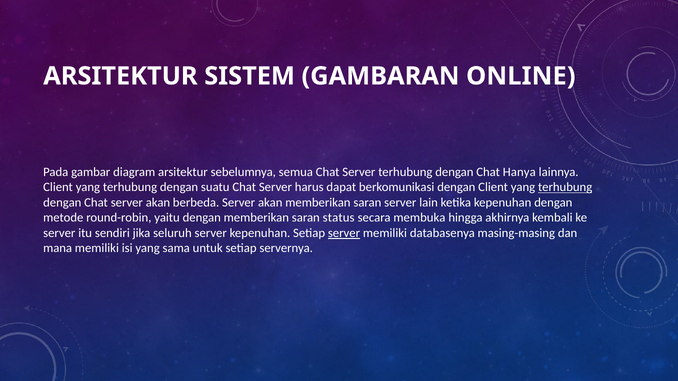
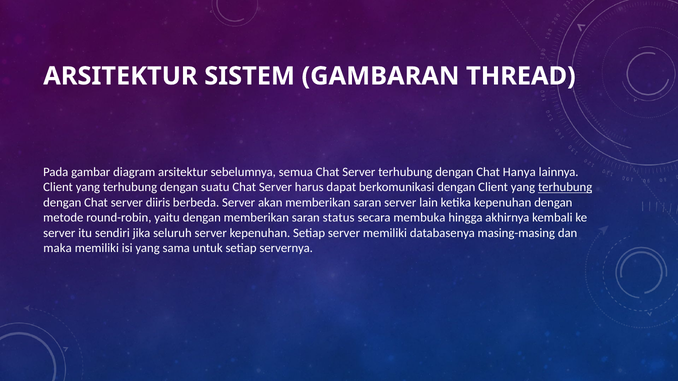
ONLINE: ONLINE -> THREAD (521, 76)
Chat server akan: akan -> diiris (158, 203)
server underline: present -> none (344, 233)
mana: mana -> maka (58, 248)
